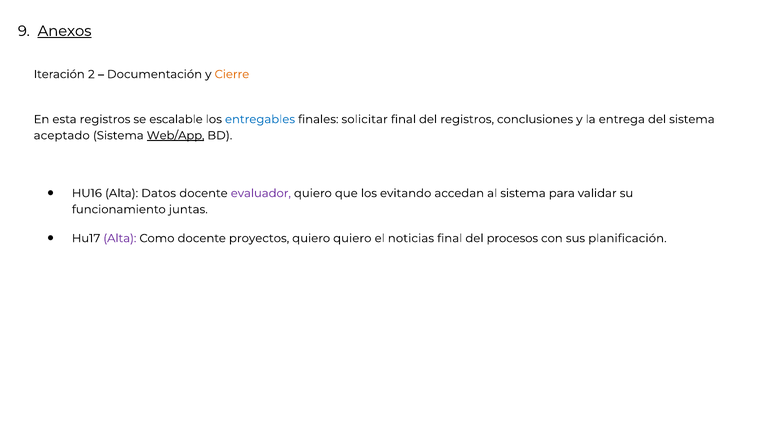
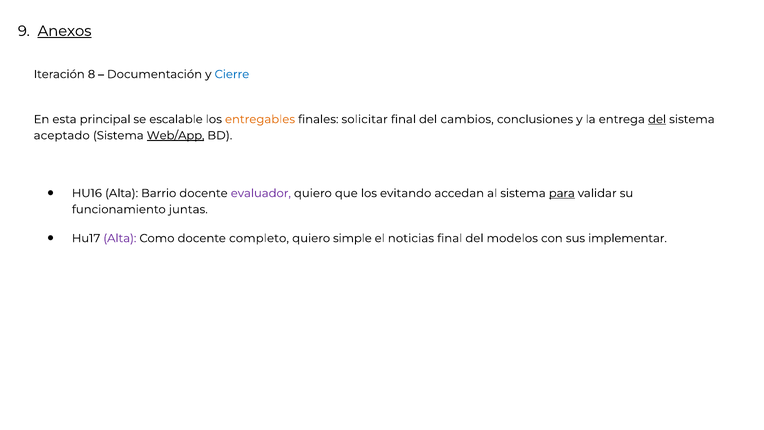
2: 2 -> 8 (91, 74)
Cierre colour: orange -> blue (232, 74)
esta registros: registros -> principal (105, 119)
entregables colour: blue -> orange (260, 119)
del registros: registros -> cambios (467, 119)
del underline: none -> present (657, 119)
Datos: Datos -> Barrio (159, 193)
para underline: none -> present (562, 193)
proyectos: proyectos -> completo (259, 238)
quiero quiero: quiero -> simple (352, 238)
procesos: procesos -> modelos (512, 238)
planificación: planificación -> implementar (627, 238)
